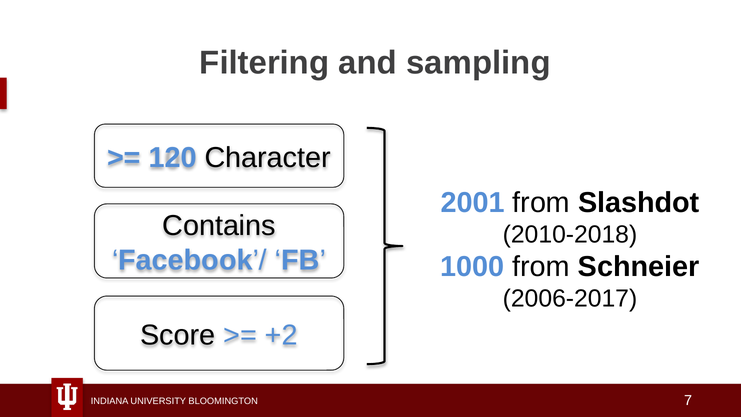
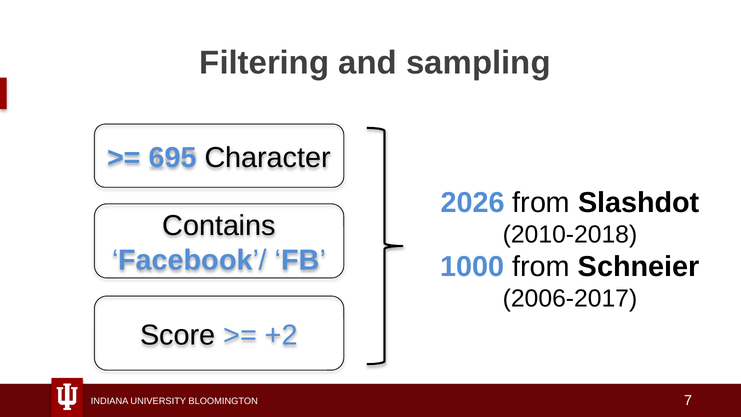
120: 120 -> 695 (173, 158)
2001: 2001 -> 2026 (473, 202)
